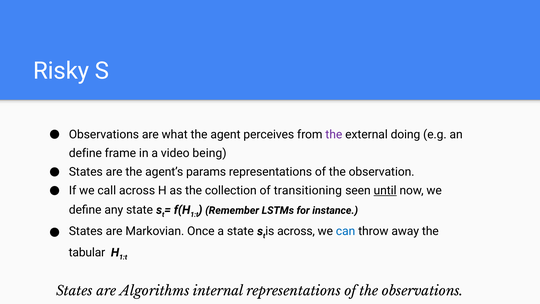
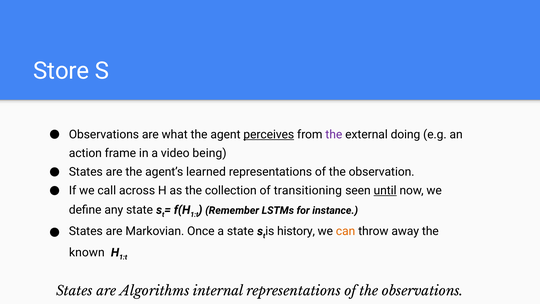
Risky: Risky -> Store (61, 71)
perceives underline: none -> present (269, 134)
define: define -> action (85, 153)
params: params -> learned (206, 172)
across: across -> history (296, 231)
can colour: blue -> orange (346, 231)
tabular: tabular -> known (87, 252)
